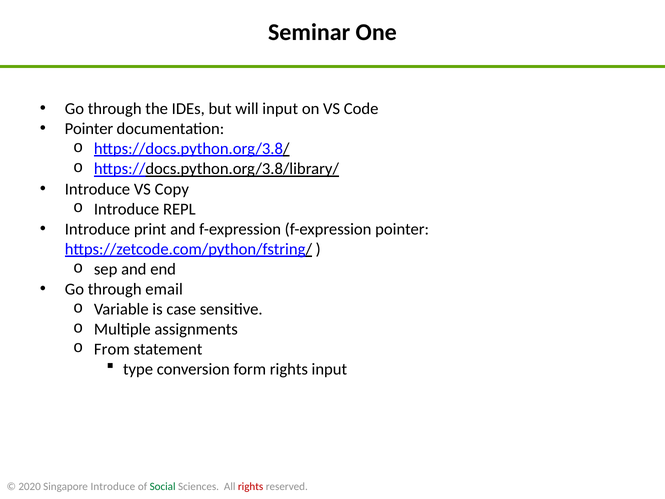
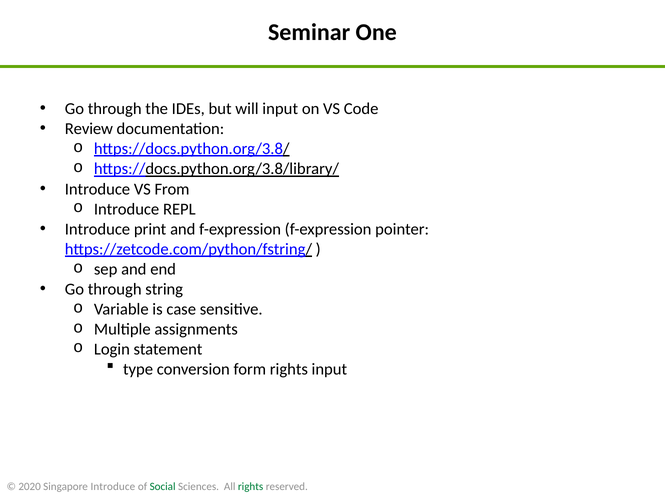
Pointer: Pointer -> Review (89, 129)
Copy: Copy -> From (172, 189)
email: email -> string (164, 289)
From: From -> Login (112, 349)
rights colour: red -> green (251, 486)
